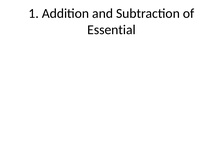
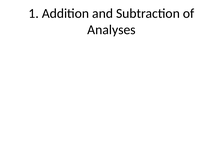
Essential: Essential -> Analyses (111, 30)
